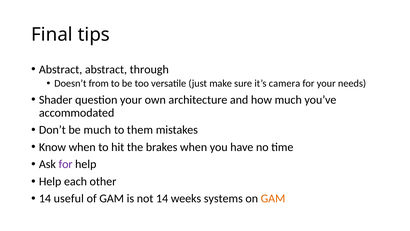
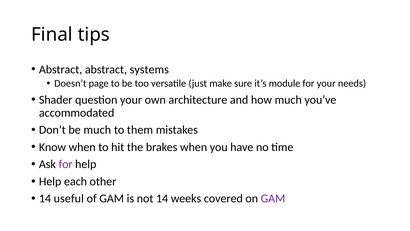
through: through -> systems (149, 69)
from: from -> page (99, 83)
camera: camera -> module (285, 83)
systems: systems -> covered (223, 198)
GAM colour: orange -> purple (273, 198)
